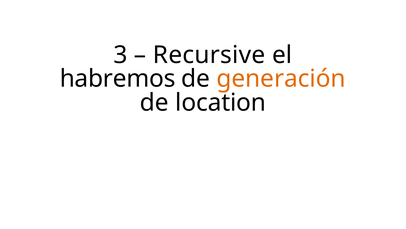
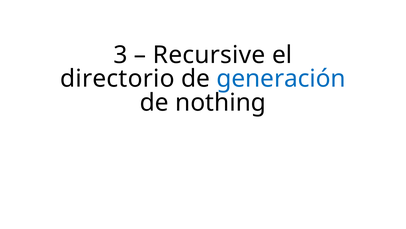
habremos: habremos -> directorio (117, 79)
generación colour: orange -> blue (281, 79)
location: location -> nothing (221, 102)
